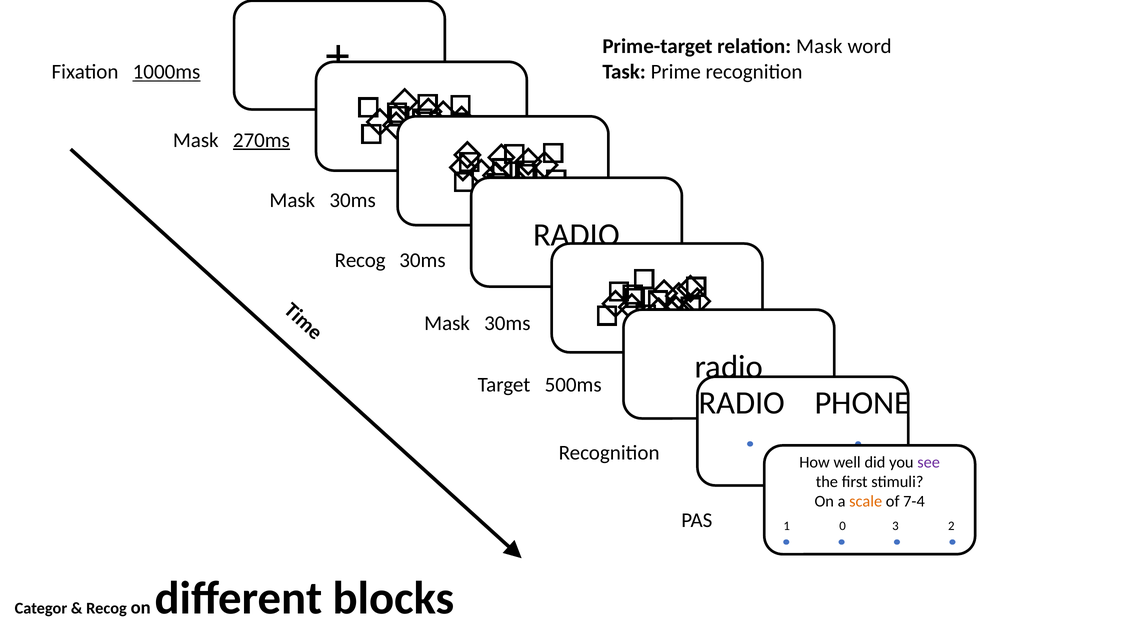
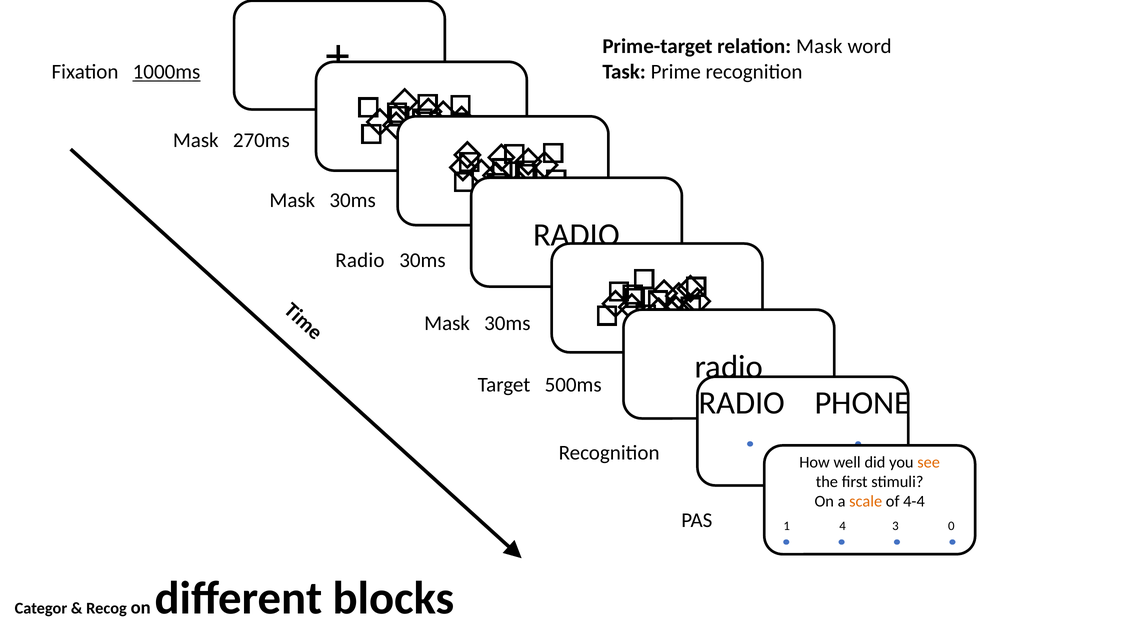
270ms underline: present -> none (261, 140)
Recog: Recog -> Radio (360, 260)
see colour: purple -> orange (929, 462)
7-4: 7-4 -> 4-4 (914, 501)
0: 0 -> 4 (843, 526)
2: 2 -> 0 (951, 526)
